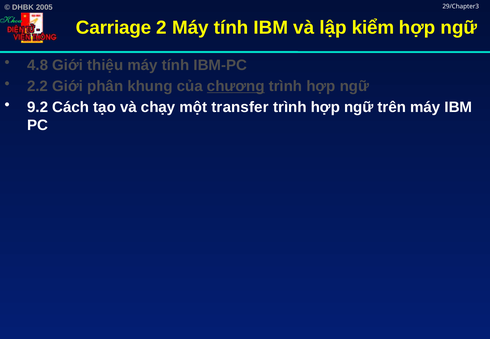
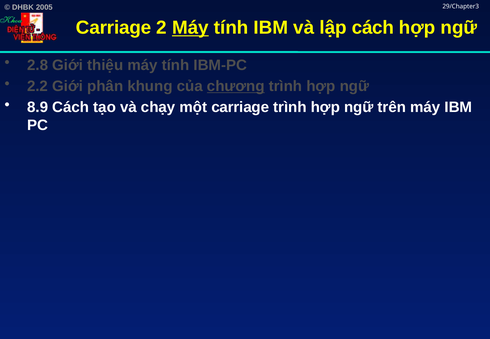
Máy underline: none -> present (190, 28)
lập kiểm: kiểm -> cách (373, 28)
4.8: 4.8 -> 2.8 (38, 65)
9.2: 9.2 -> 8.9 (38, 107)
một transfer: transfer -> carriage (240, 107)
